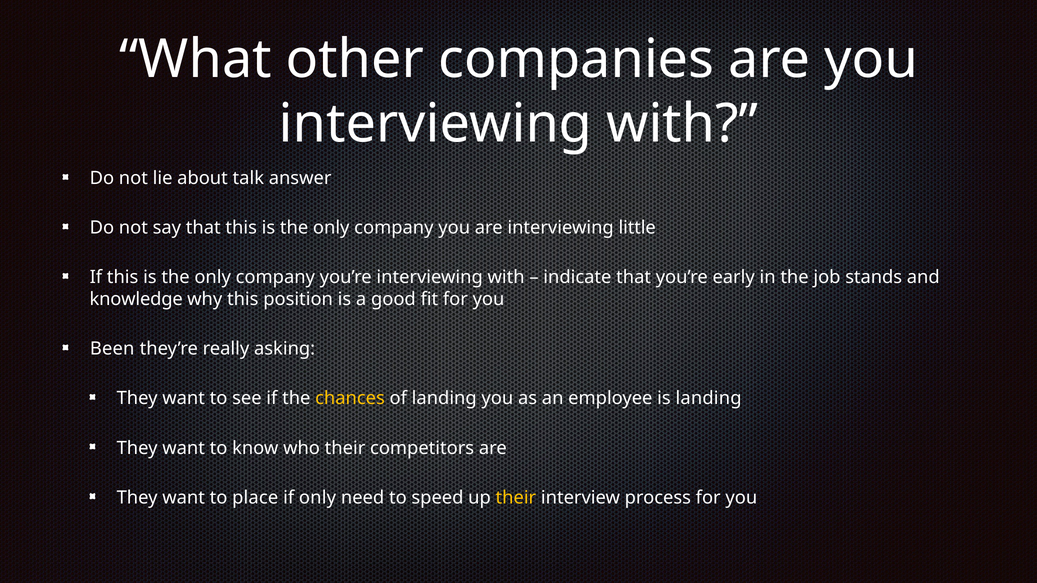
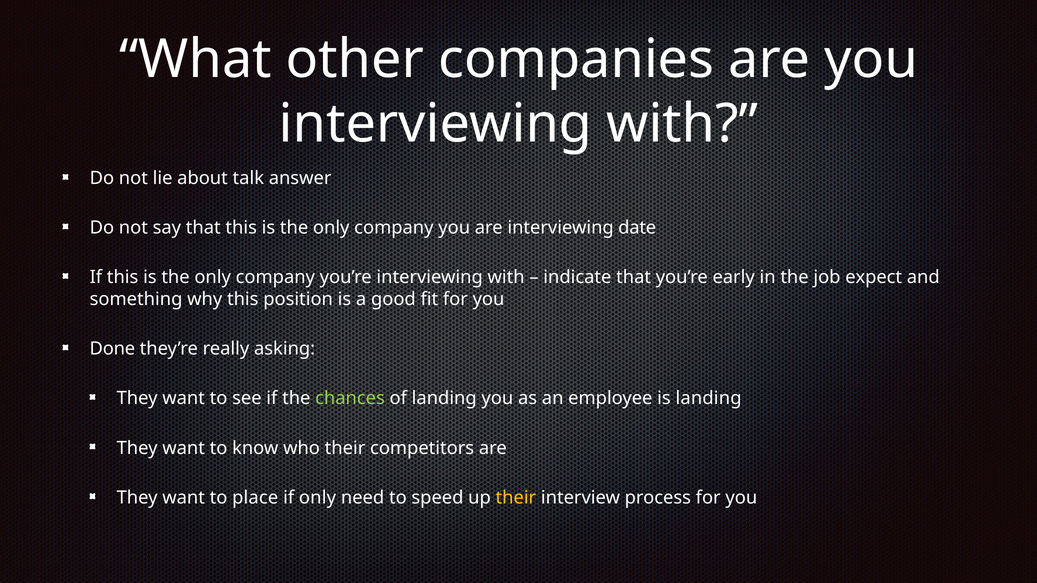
little: little -> date (637, 228)
stands: stands -> expect (874, 277)
knowledge: knowledge -> something (136, 299)
Been: Been -> Done (112, 349)
chances colour: yellow -> light green (350, 399)
